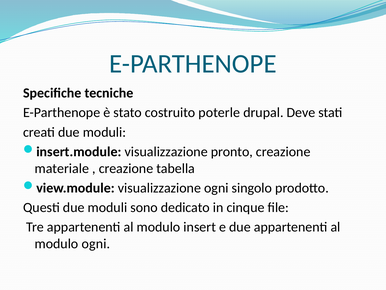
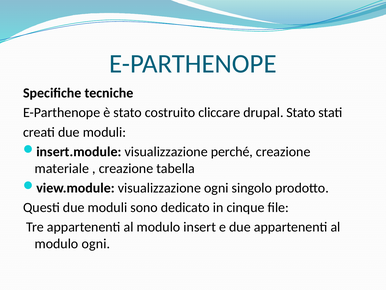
poterle: poterle -> cliccare (219, 112)
drupal Deve: Deve -> Stato (301, 112)
pronto: pronto -> perché (232, 151)
